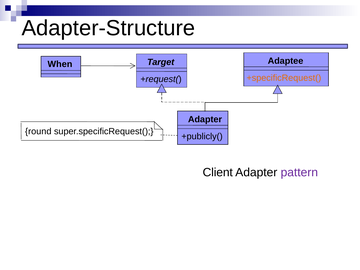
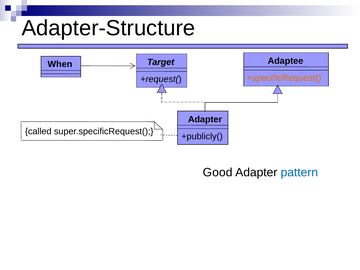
round: round -> called (38, 131)
Client: Client -> Good (218, 172)
pattern colour: purple -> blue (299, 172)
